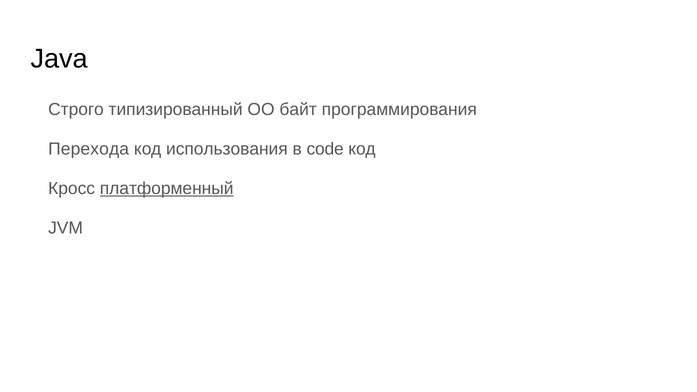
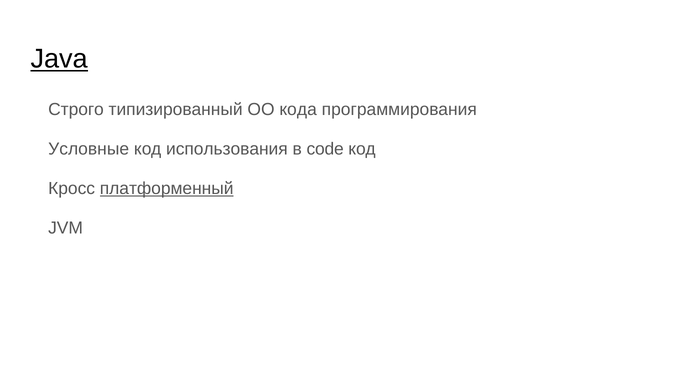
Java underline: none -> present (59, 59)
байт: байт -> кода (298, 110)
Перехода: Перехода -> Условные (89, 149)
